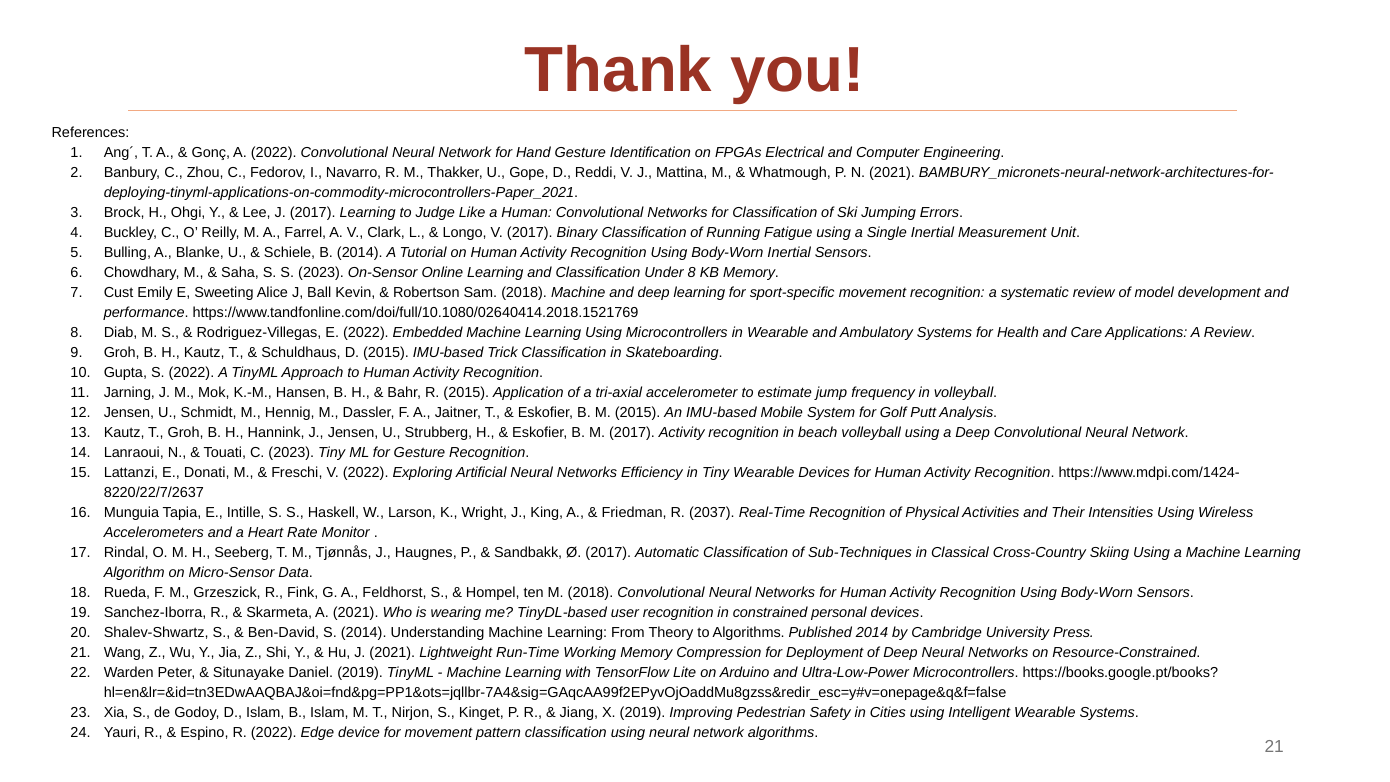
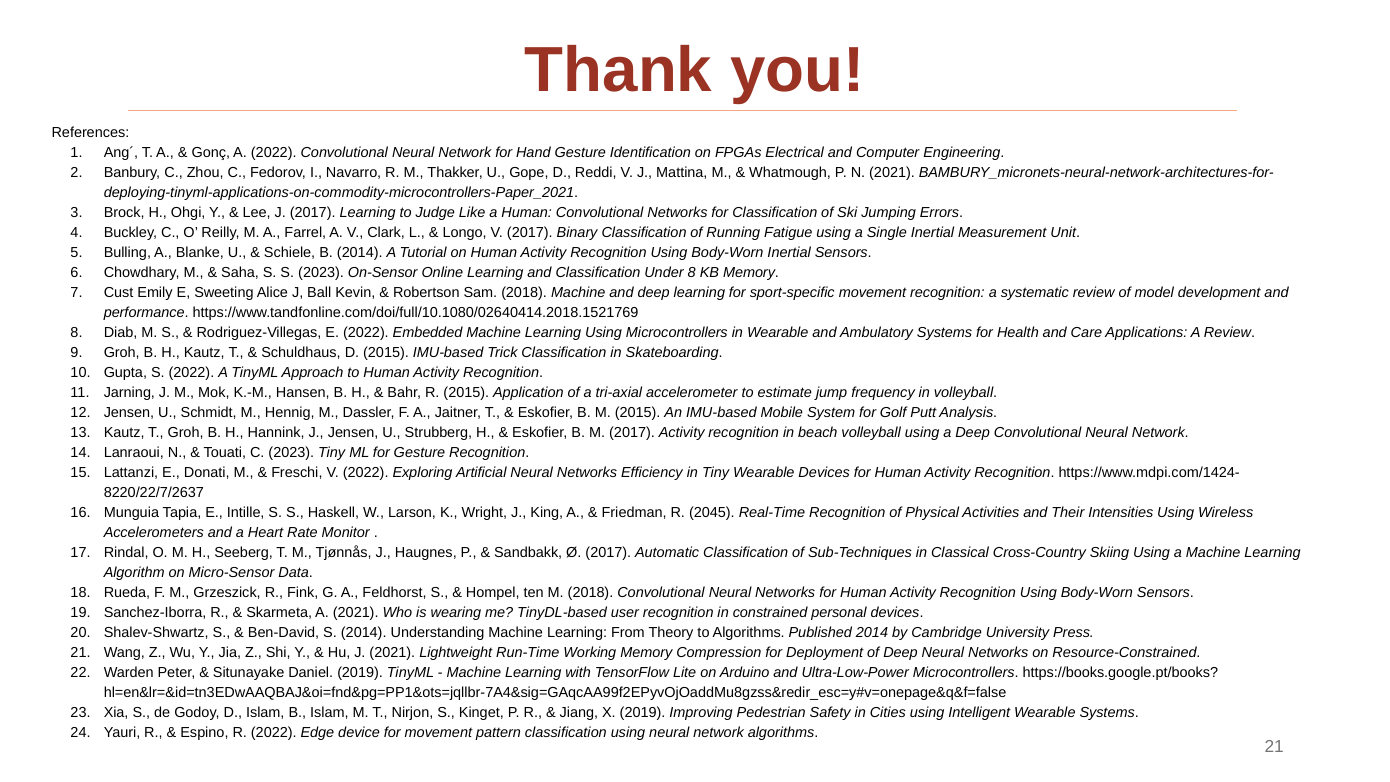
2037: 2037 -> 2045 (712, 513)
